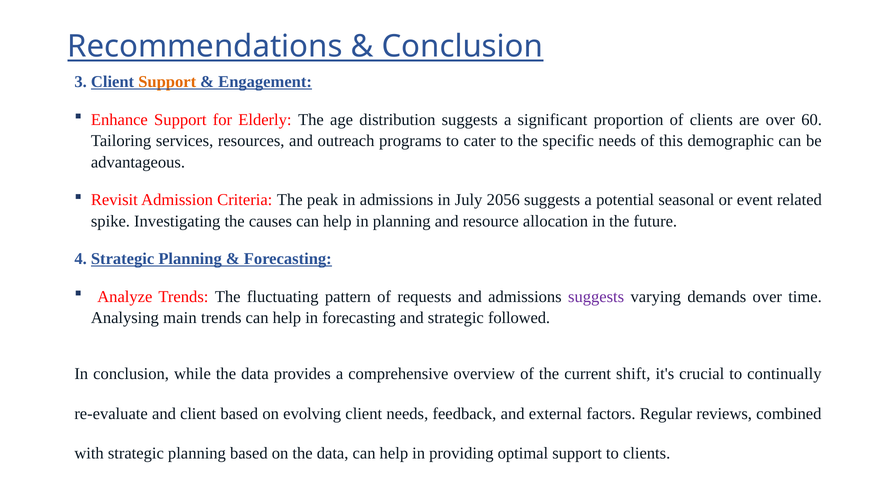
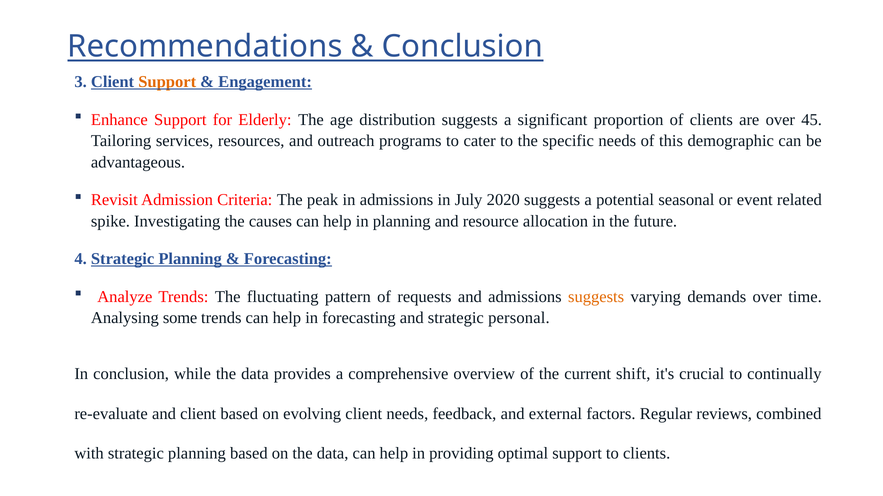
60: 60 -> 45 (812, 120)
2056: 2056 -> 2020 (503, 200)
suggests colour: purple -> orange (596, 297)
main: main -> some (180, 318)
followed: followed -> personal (519, 318)
